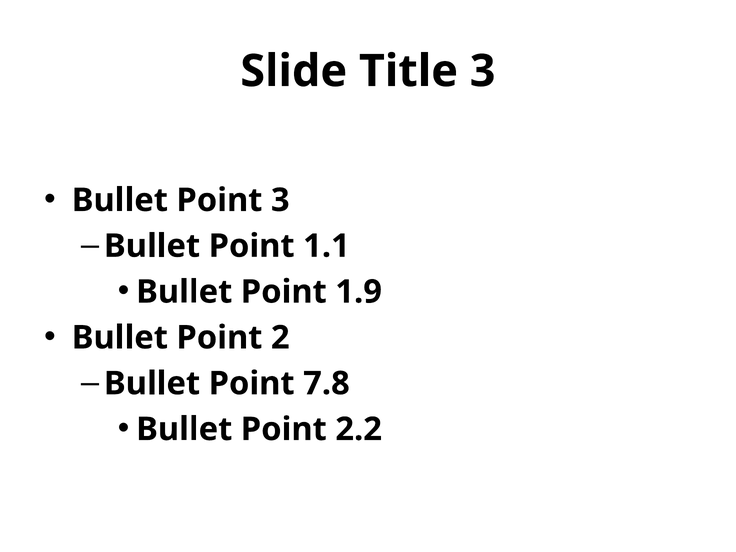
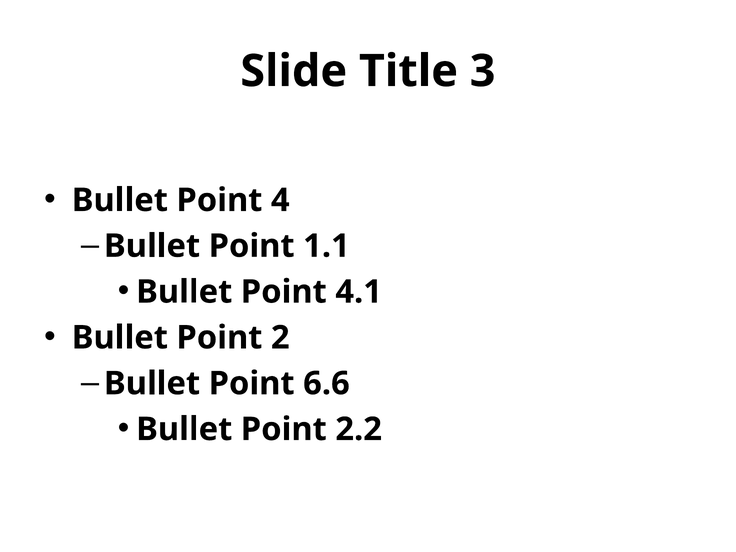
Point 3: 3 -> 4 (280, 200)
1.9: 1.9 -> 4.1 (359, 292)
7.8: 7.8 -> 6.6 (326, 383)
